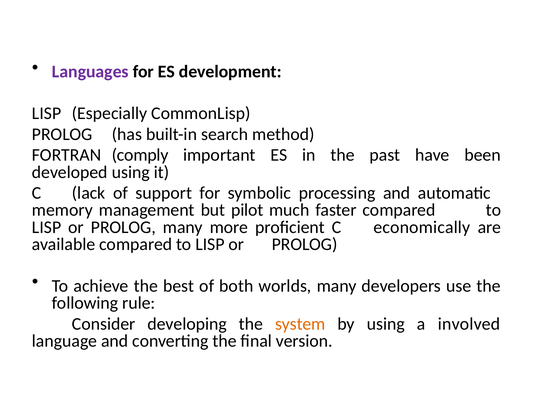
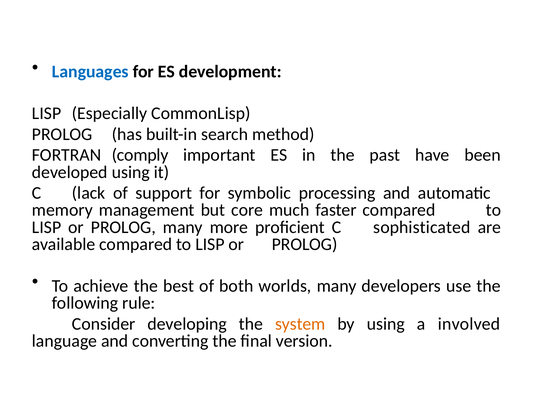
Languages colour: purple -> blue (90, 72)
pilot: pilot -> core (247, 210)
economically: economically -> sophisticated (422, 227)
